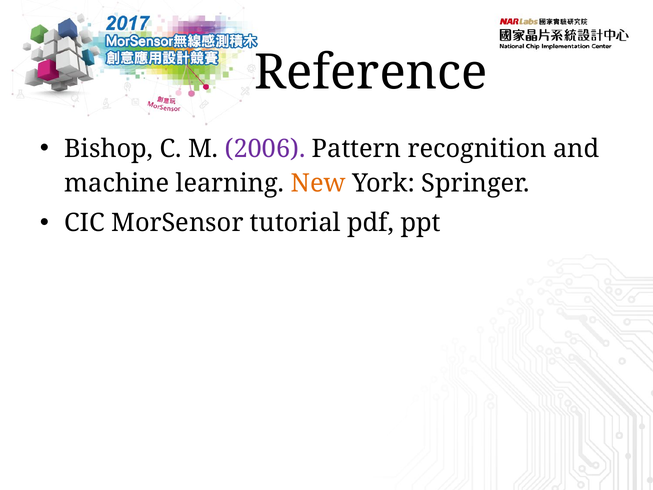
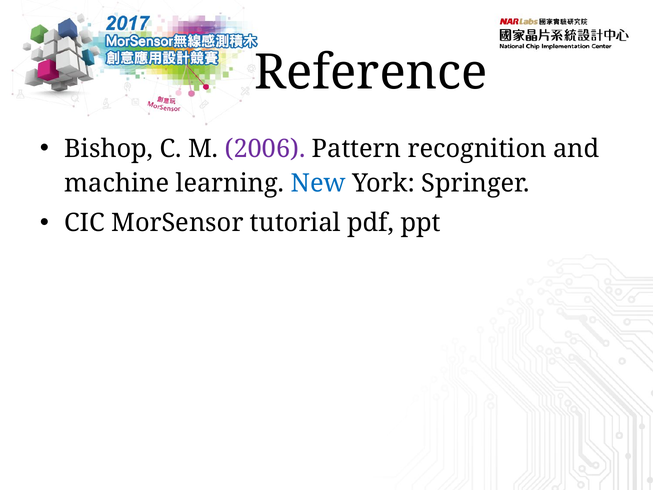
New colour: orange -> blue (318, 183)
